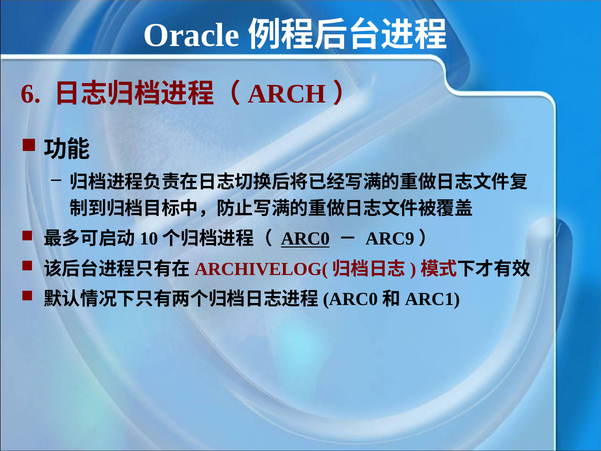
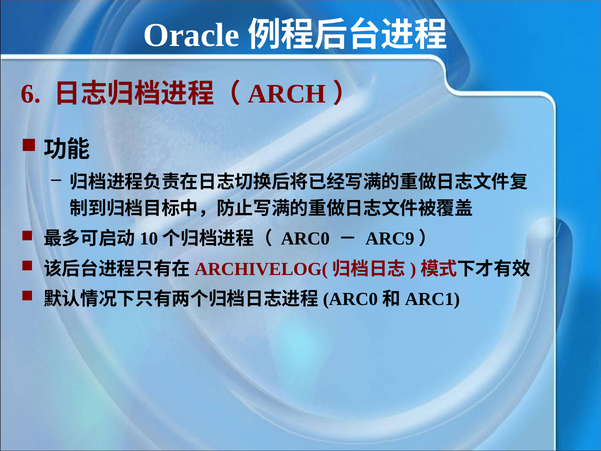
ARC0 underline: present -> none (305, 239)
